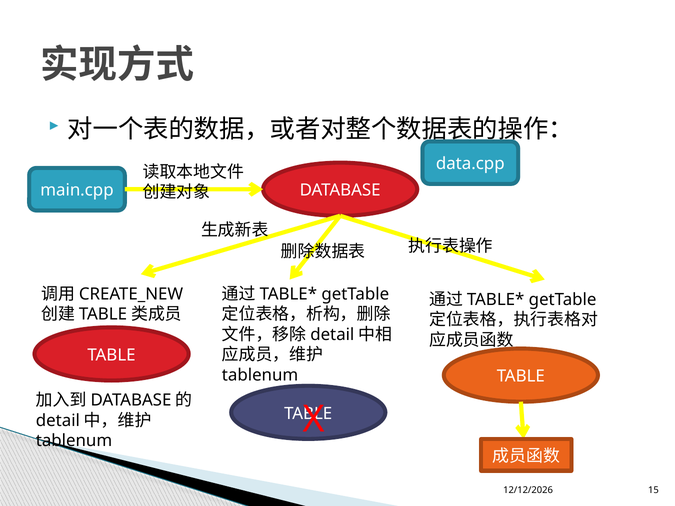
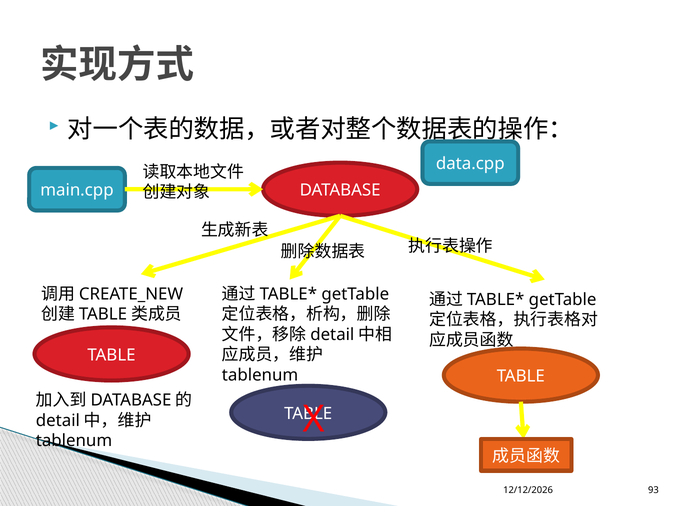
15: 15 -> 93 (653, 490)
